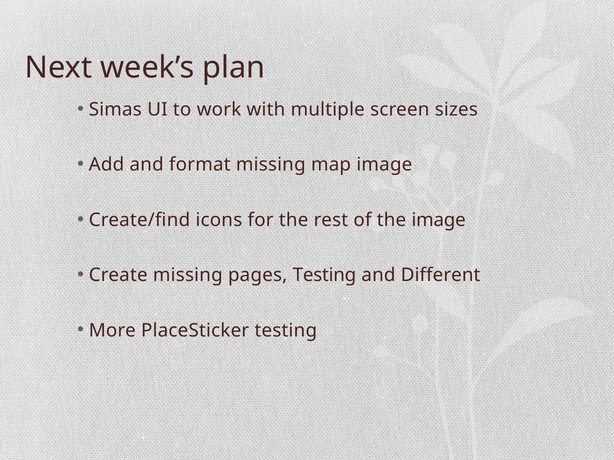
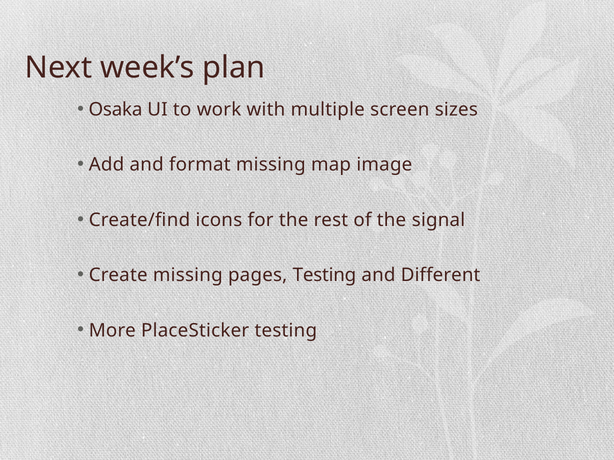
Simas: Simas -> Osaka (115, 110)
the image: image -> signal (438, 220)
